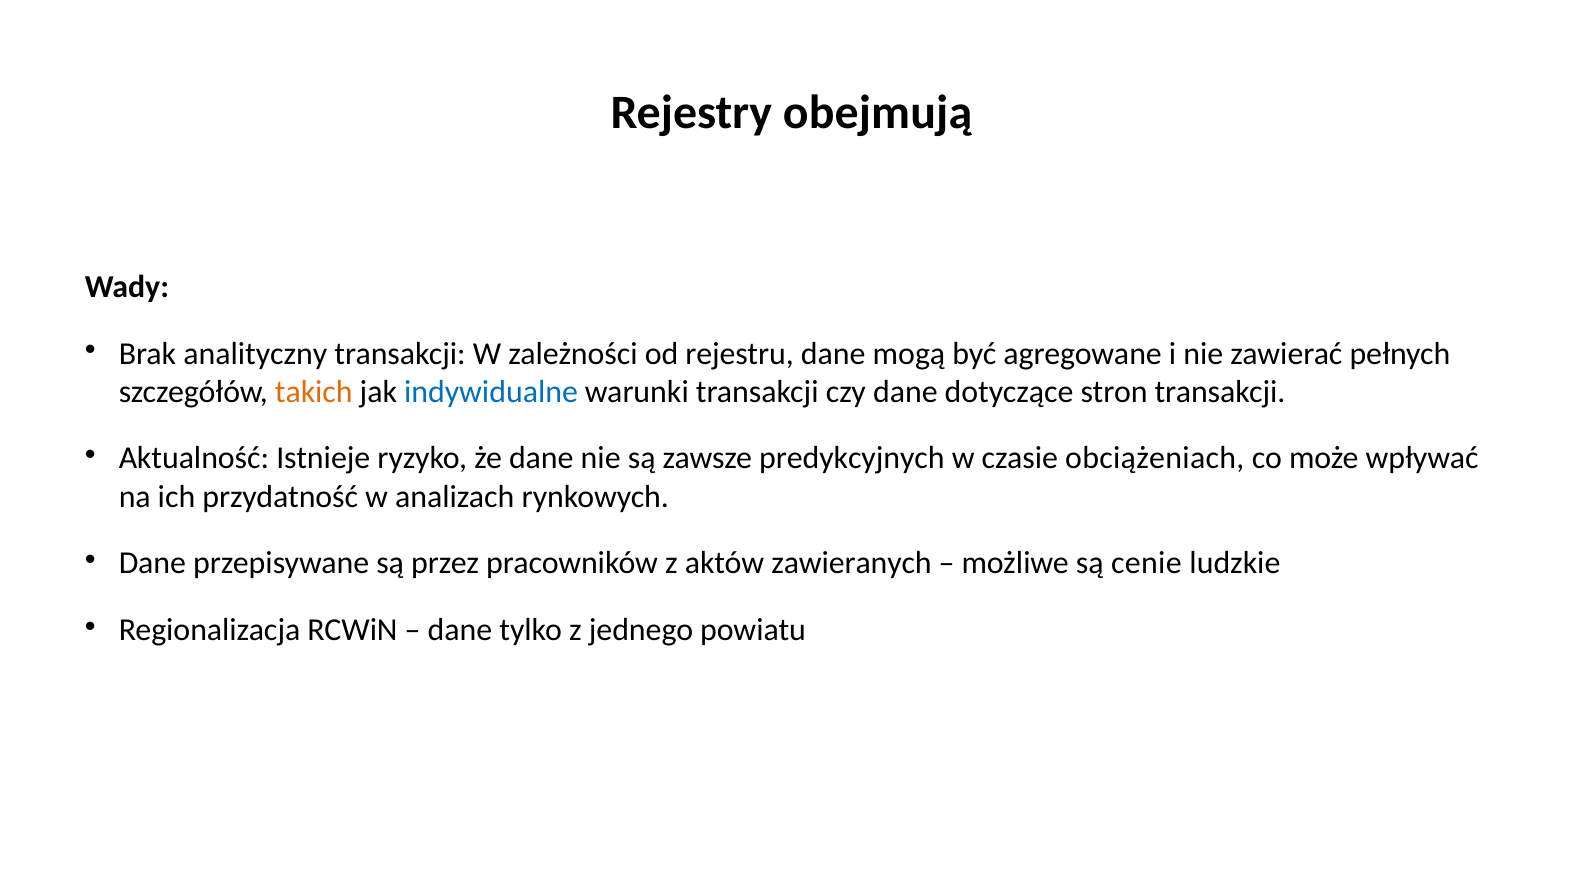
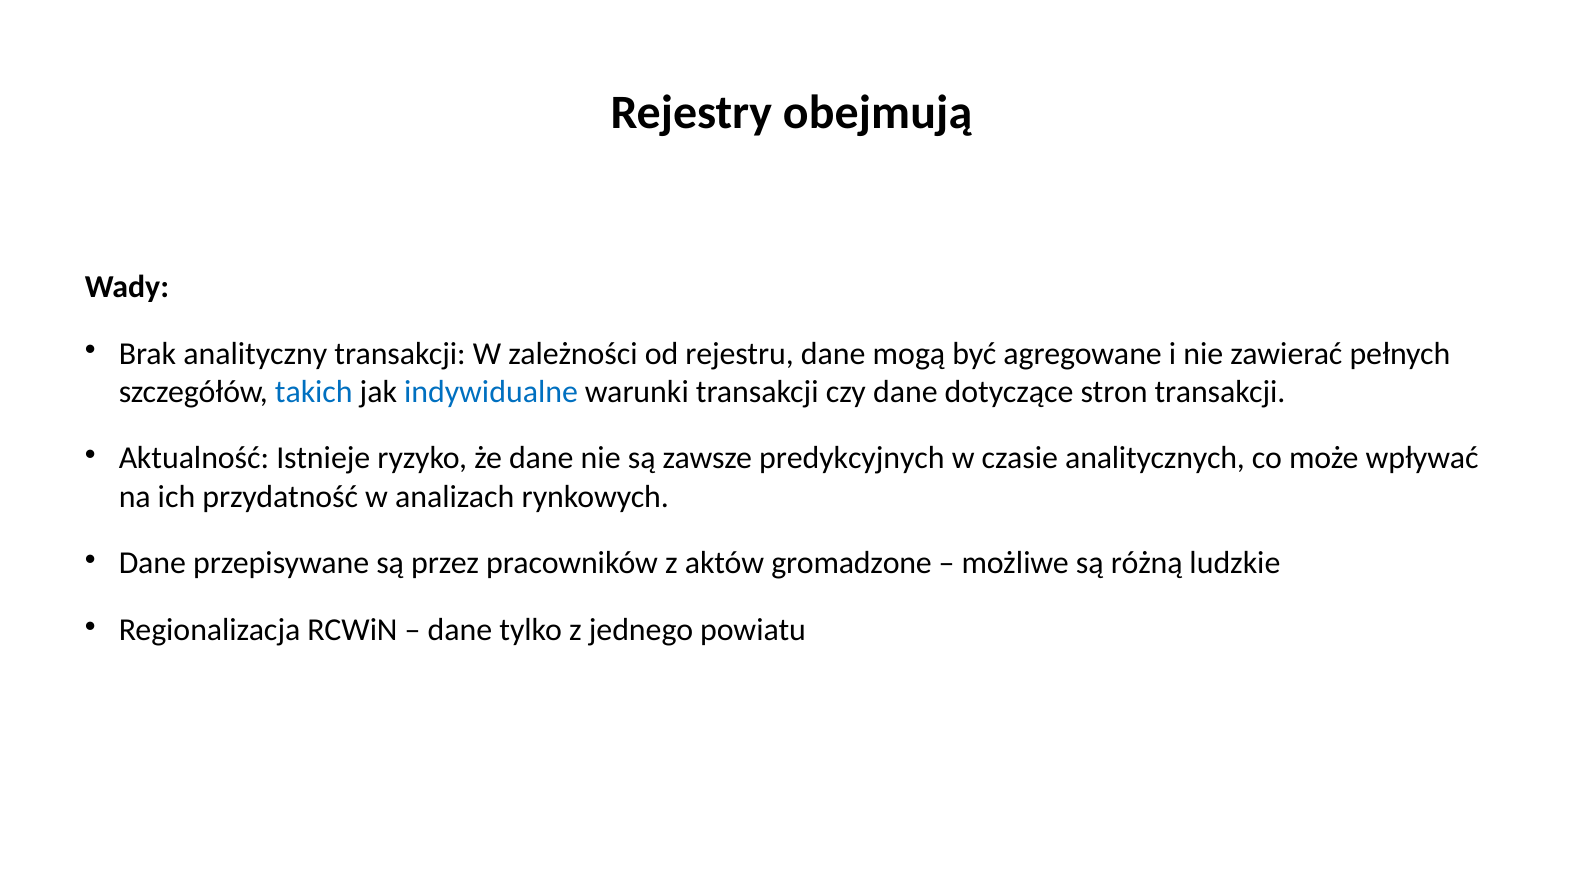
takich colour: orange -> blue (314, 392)
obciążeniach: obciążeniach -> analitycznych (1155, 458)
zawieranych: zawieranych -> gromadzone (852, 563)
cenie: cenie -> różną (1147, 563)
